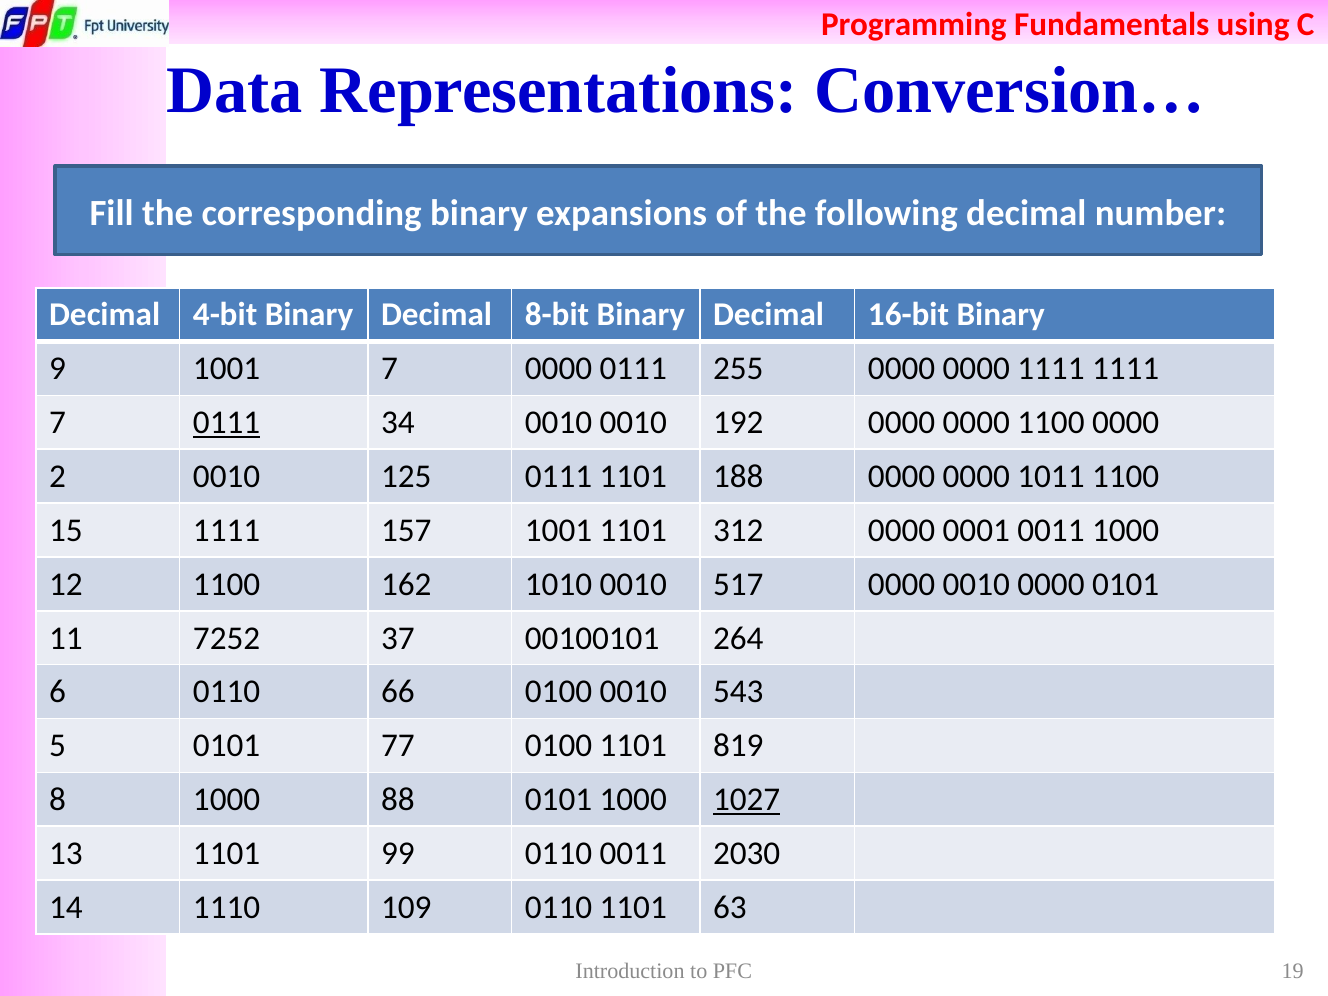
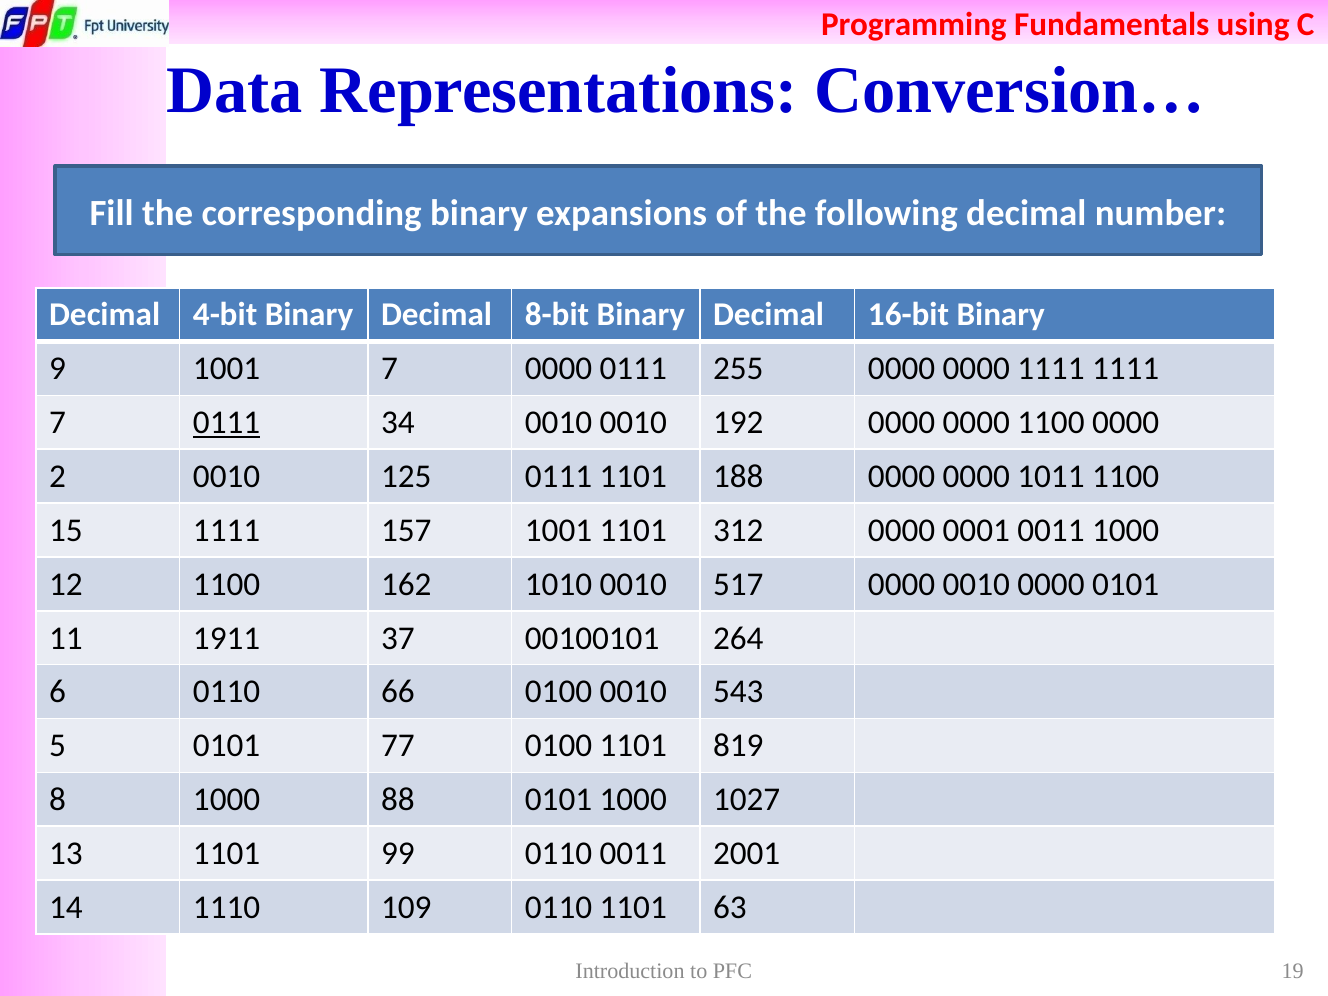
7252: 7252 -> 1911 (227, 638)
1027 underline: present -> none (747, 800)
2030: 2030 -> 2001 (747, 854)
